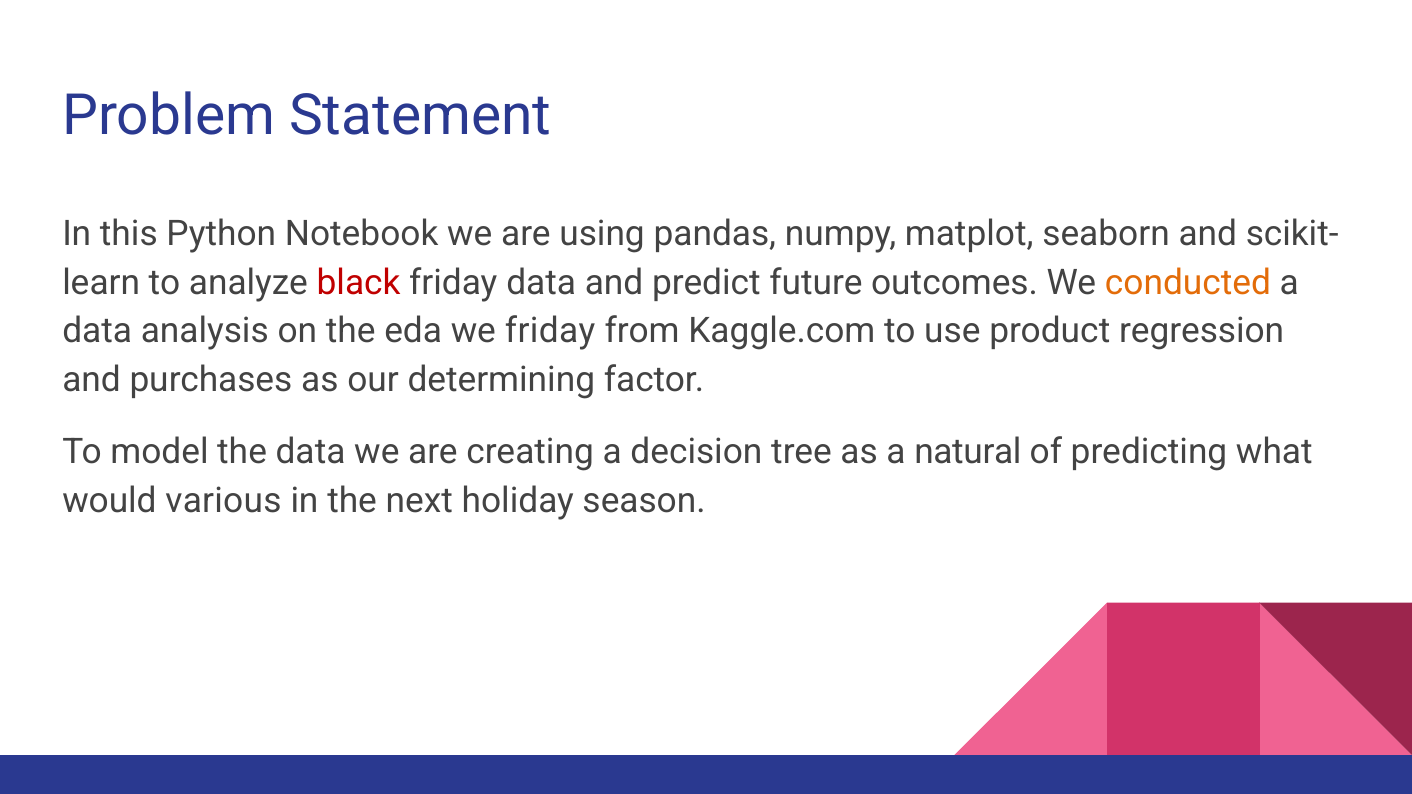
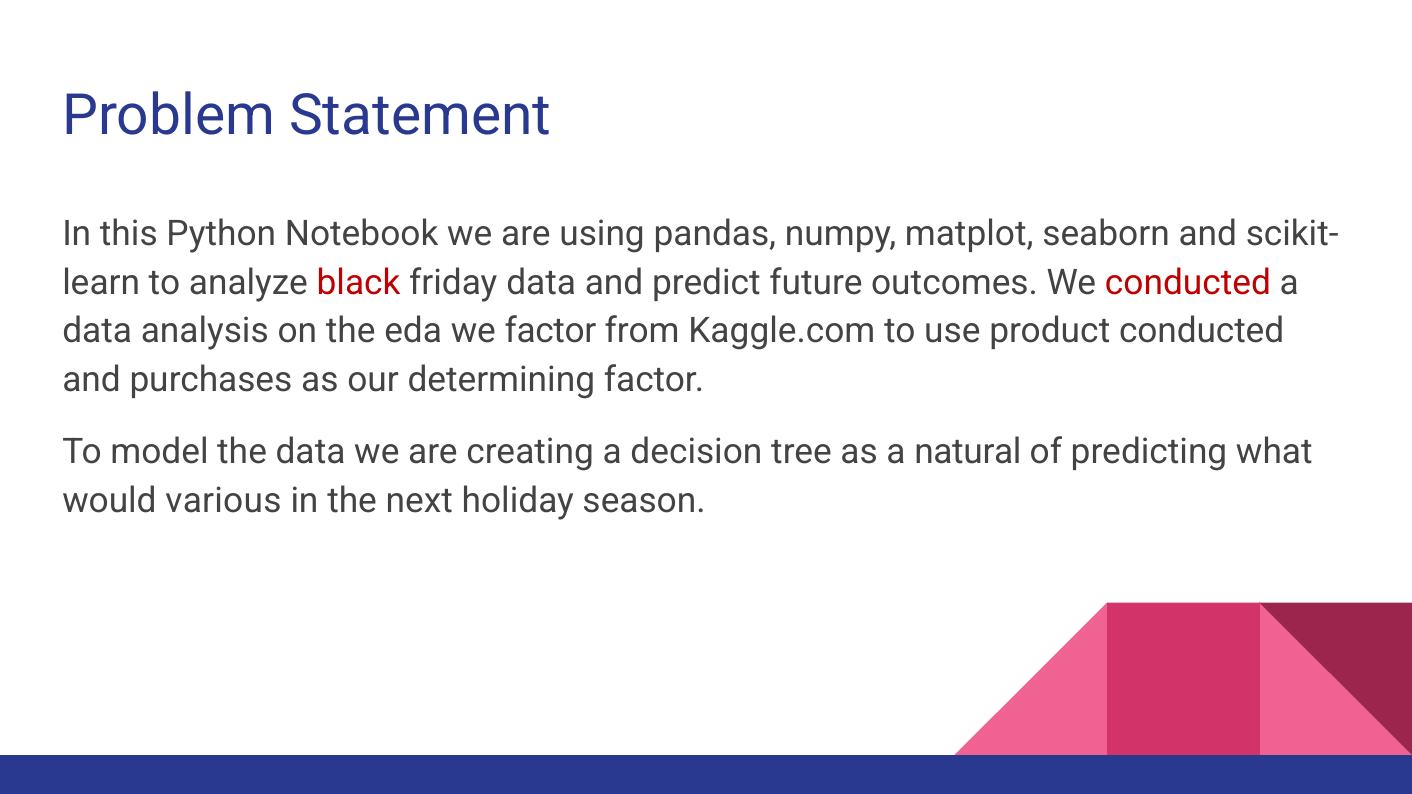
conducted colour: orange -> red (1188, 283)
we friday: friday -> factor (550, 331)
product regression: regression -> conducted (1202, 331)
